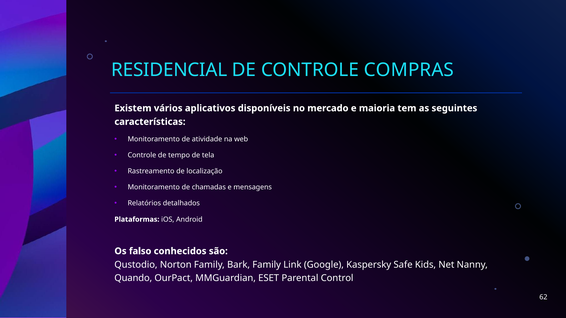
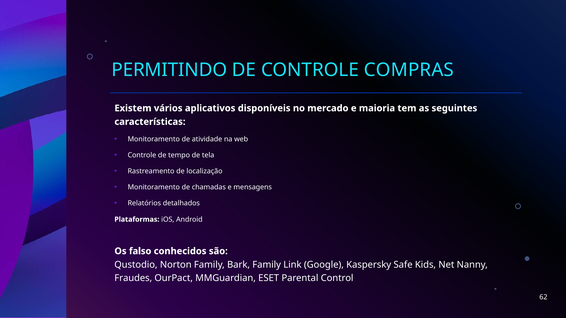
RESIDENCIAL: RESIDENCIAL -> PERMITINDO (169, 70)
Quando: Quando -> Fraudes (133, 279)
